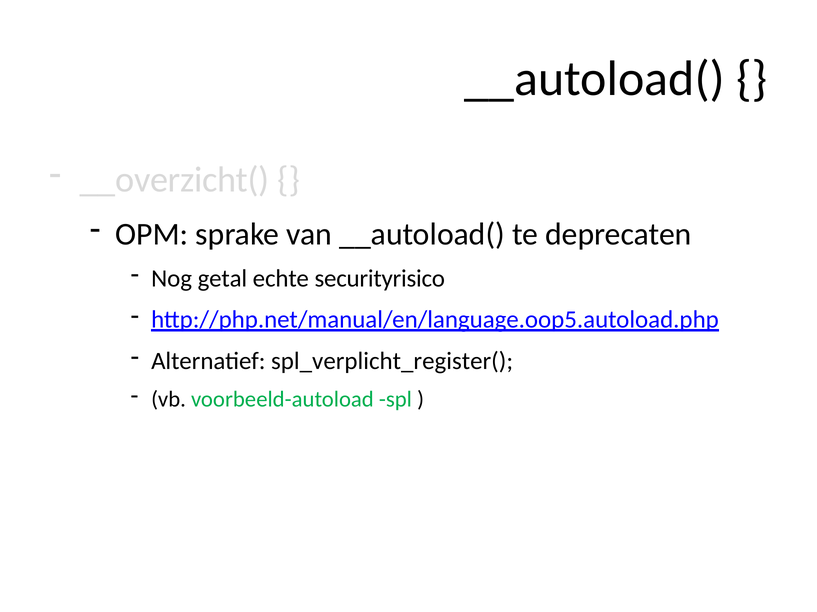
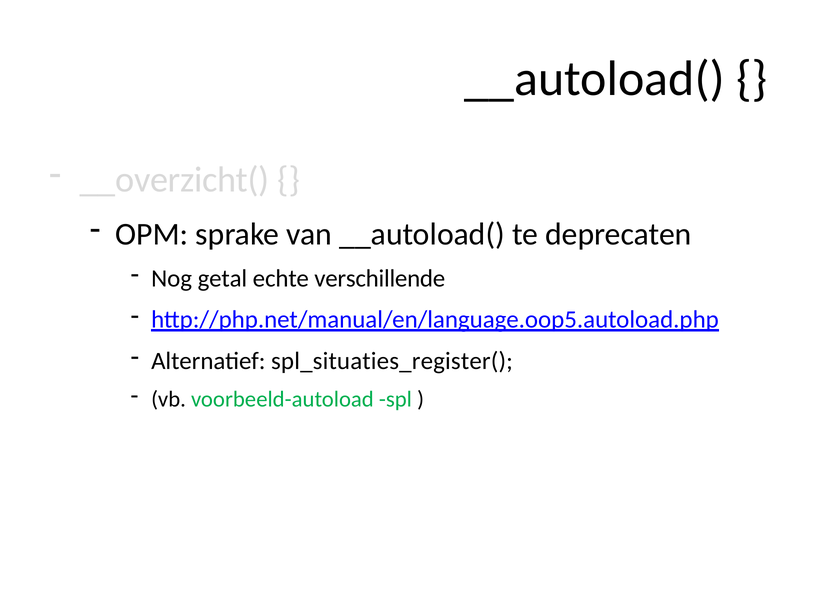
securityrisico: securityrisico -> verschillende (380, 279)
spl_verplicht_register(: spl_verplicht_register( -> spl_situaties_register( (392, 361)
